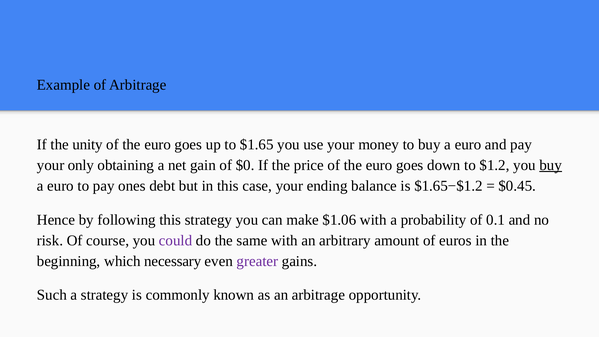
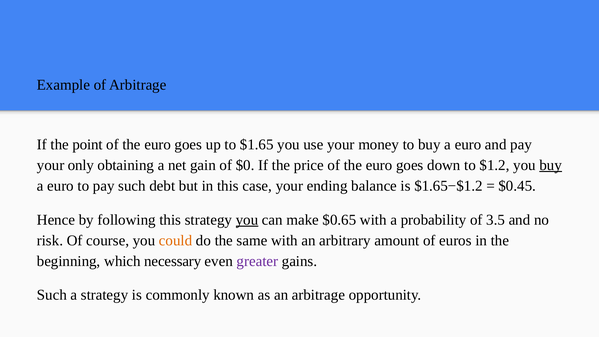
unity: unity -> point (88, 144)
pay ones: ones -> such (132, 186)
you underline: none -> present (247, 220)
$1.06: $1.06 -> $0.65 (339, 220)
0.1: 0.1 -> 3.5 (496, 220)
could colour: purple -> orange (176, 240)
